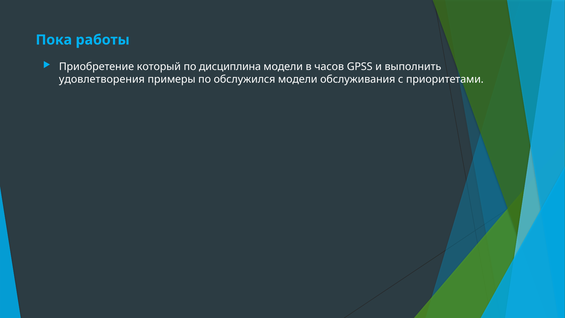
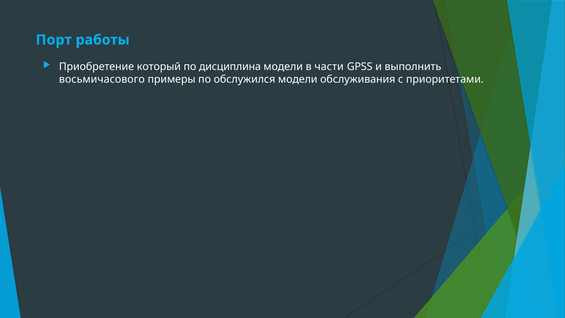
Пока: Пока -> Порт (54, 40)
часов: часов -> части (329, 67)
удовлетворения: удовлетворения -> восьмичасового (102, 79)
